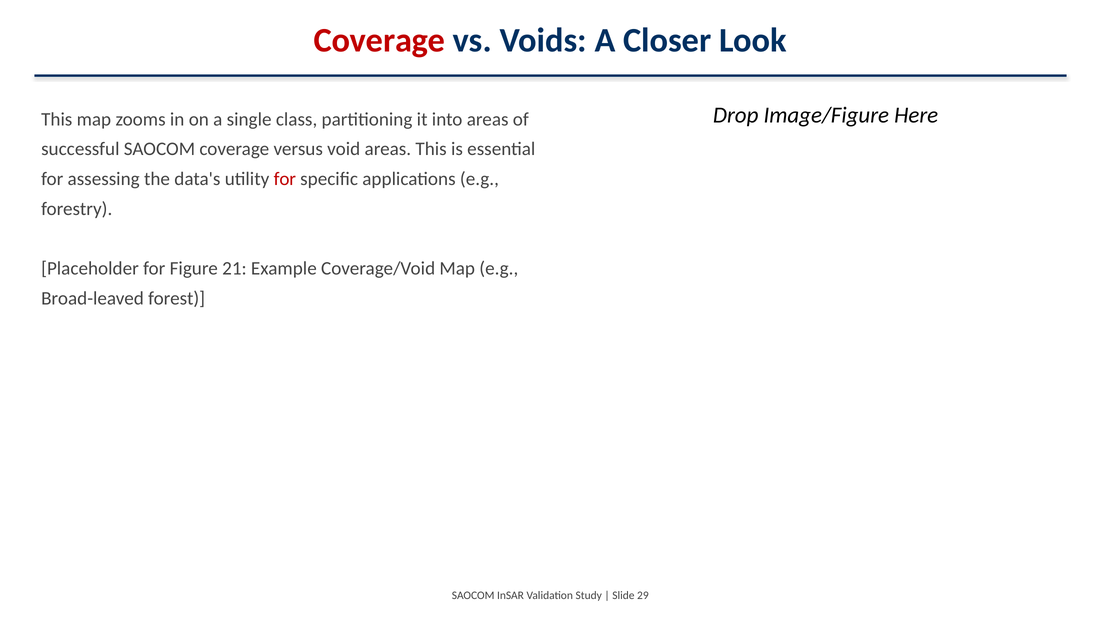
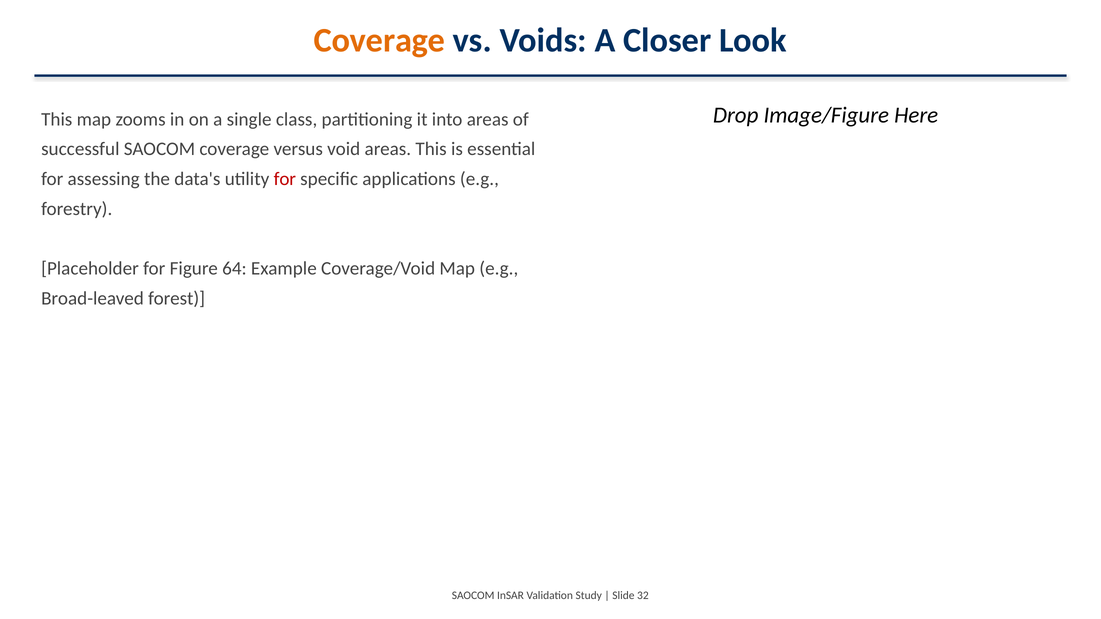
Coverage colour: red -> orange (379, 40)
21: 21 -> 64 (234, 269)
29: 29 -> 32 (643, 596)
